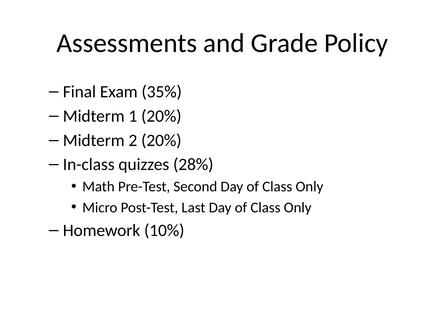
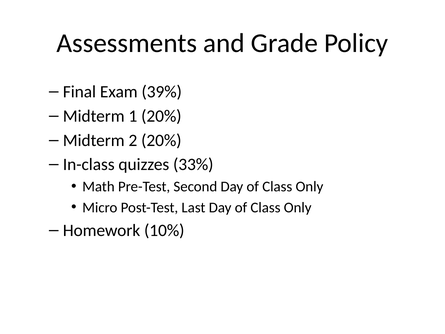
35%: 35% -> 39% (162, 92)
28%: 28% -> 33% (193, 164)
